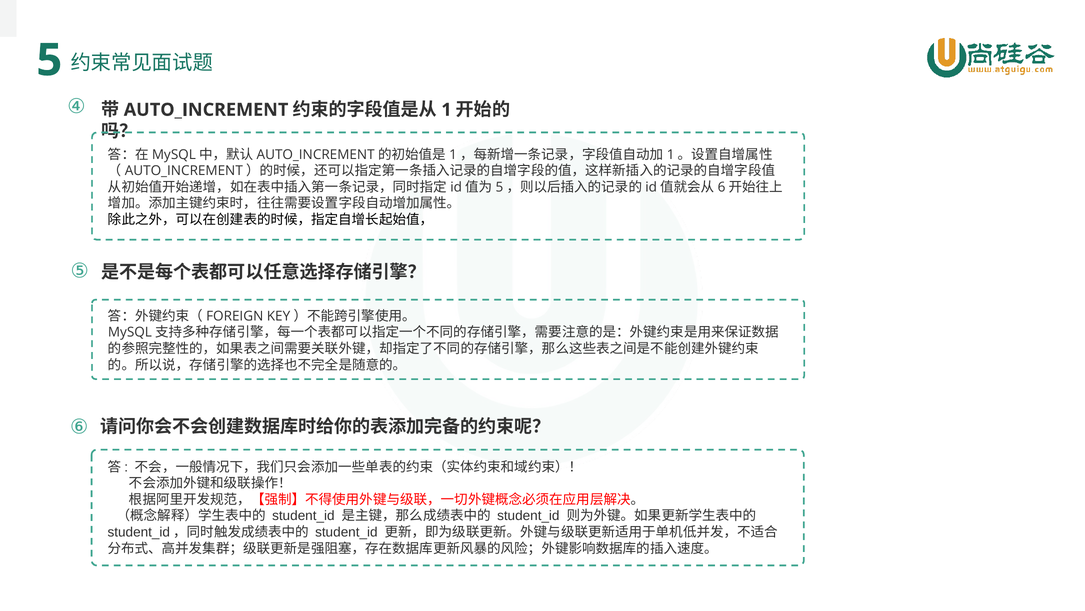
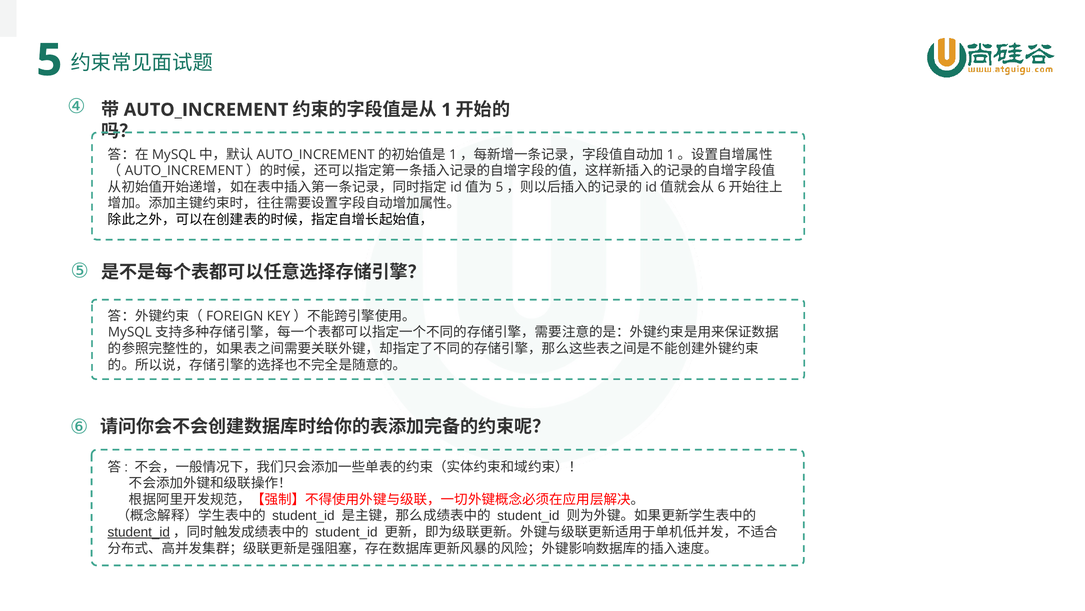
student_id underline: none -> present (139, 532)
